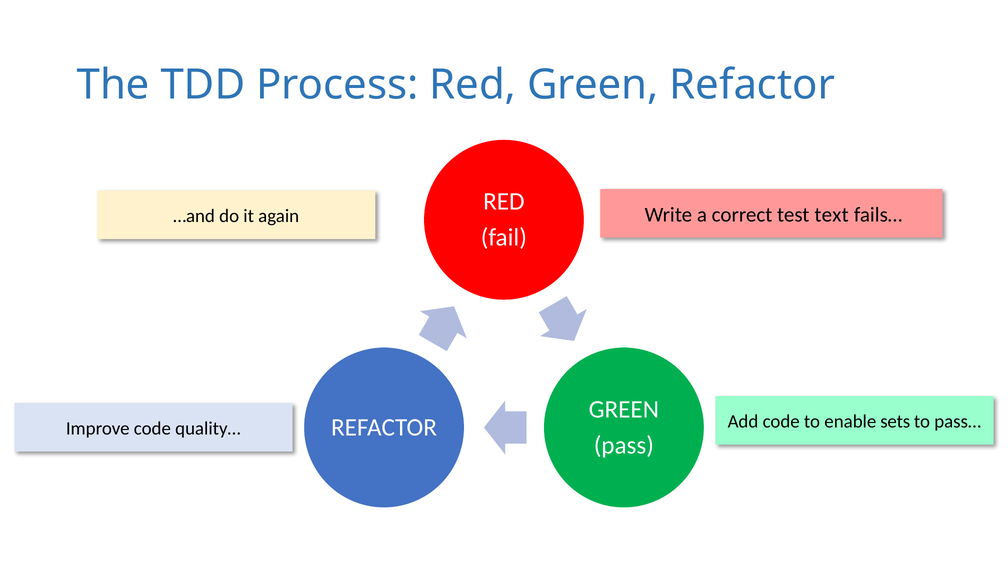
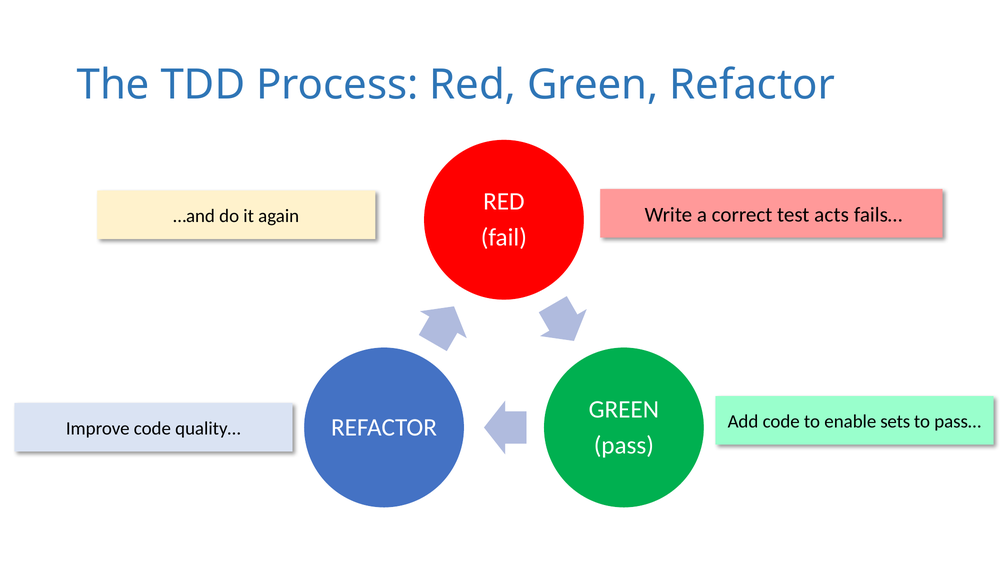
text: text -> acts (832, 215)
